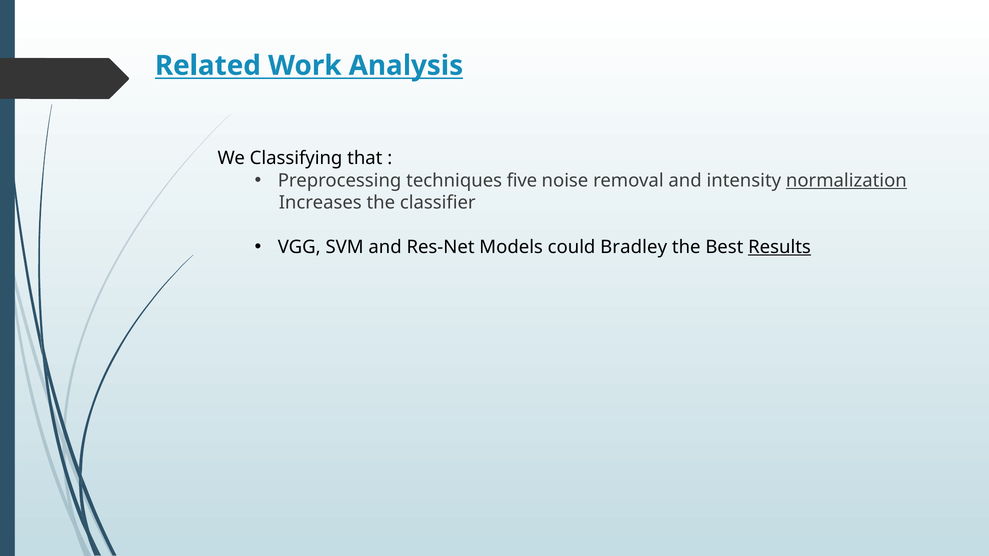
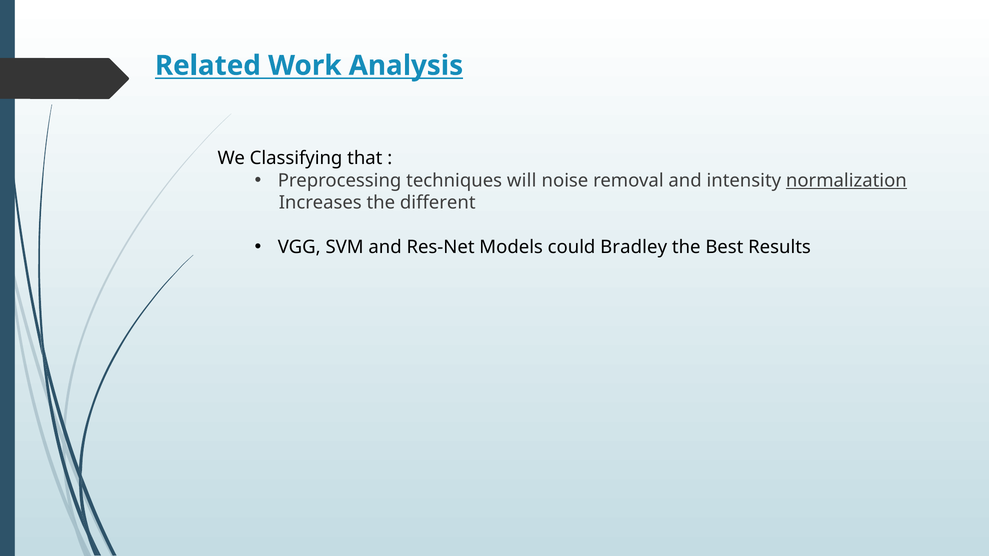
five: five -> will (522, 181)
classifier: classifier -> different (438, 203)
Results underline: present -> none (780, 247)
